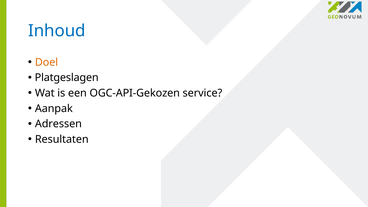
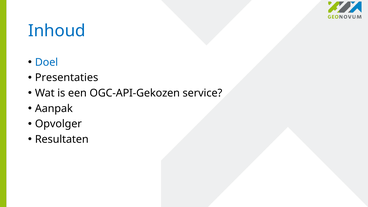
Doel colour: orange -> blue (47, 62)
Platgeslagen: Platgeslagen -> Presentaties (67, 78)
Adressen: Adressen -> Opvolger (58, 124)
